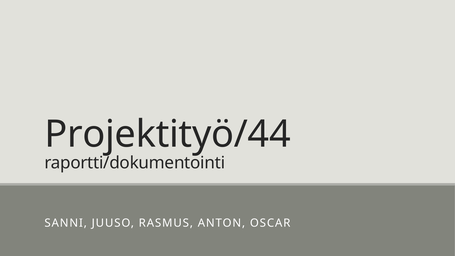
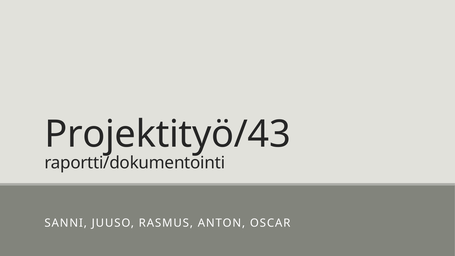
Projektityö/44: Projektityö/44 -> Projektityö/43 (168, 134)
